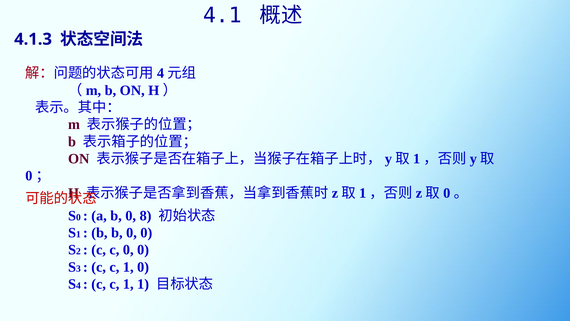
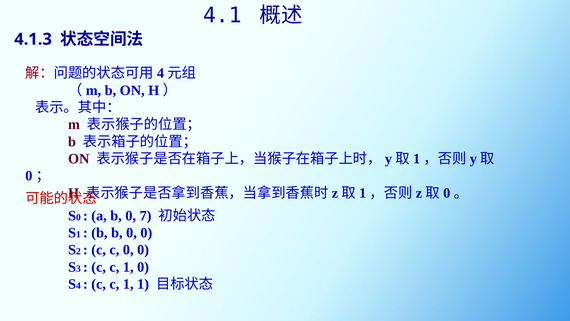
8: 8 -> 7 (146, 215)
